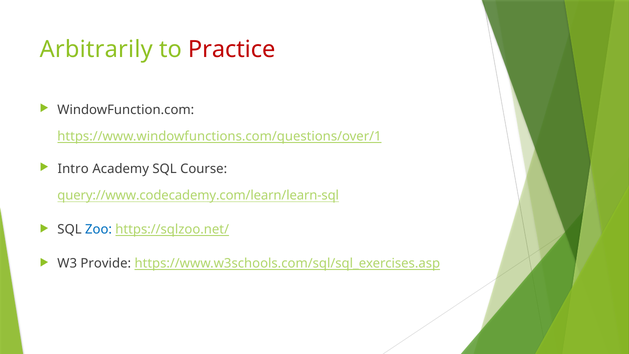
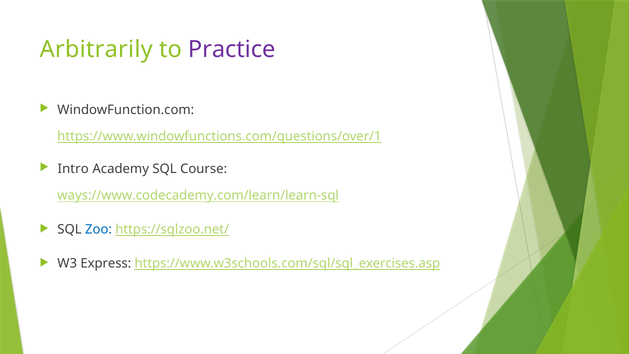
Practice colour: red -> purple (232, 50)
query://www.codecademy.com/learn/learn-sql: query://www.codecademy.com/learn/learn-sql -> ways://www.codecademy.com/learn/learn-sql (198, 196)
Provide: Provide -> Express (106, 263)
